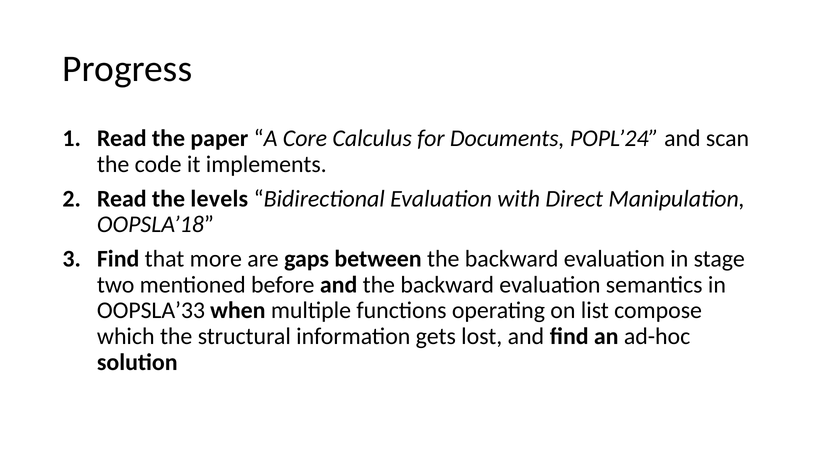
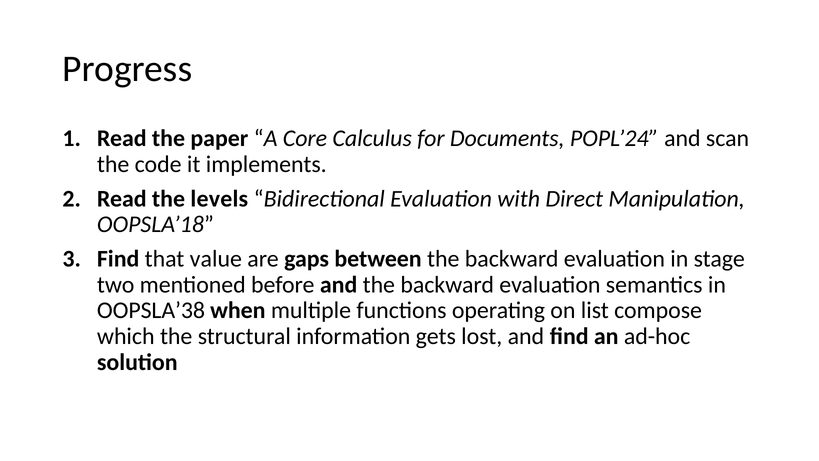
more: more -> value (216, 259)
OOPSLA’33: OOPSLA’33 -> OOPSLA’38 (151, 310)
